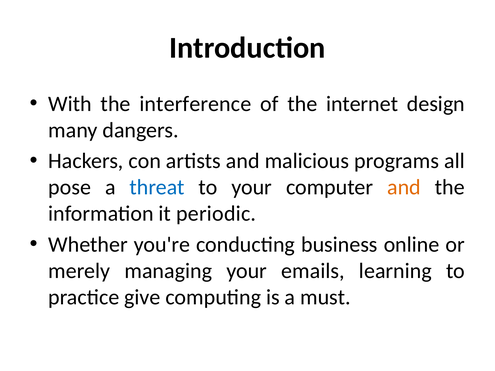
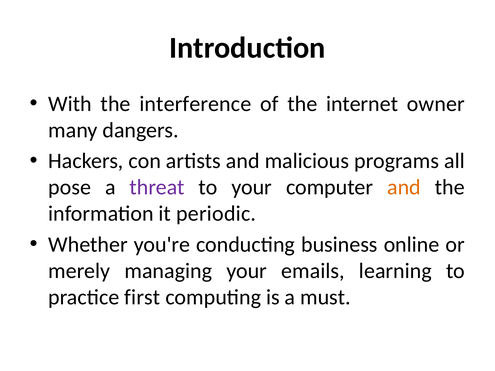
design: design -> owner (436, 104)
threat colour: blue -> purple (157, 187)
give: give -> first (142, 297)
